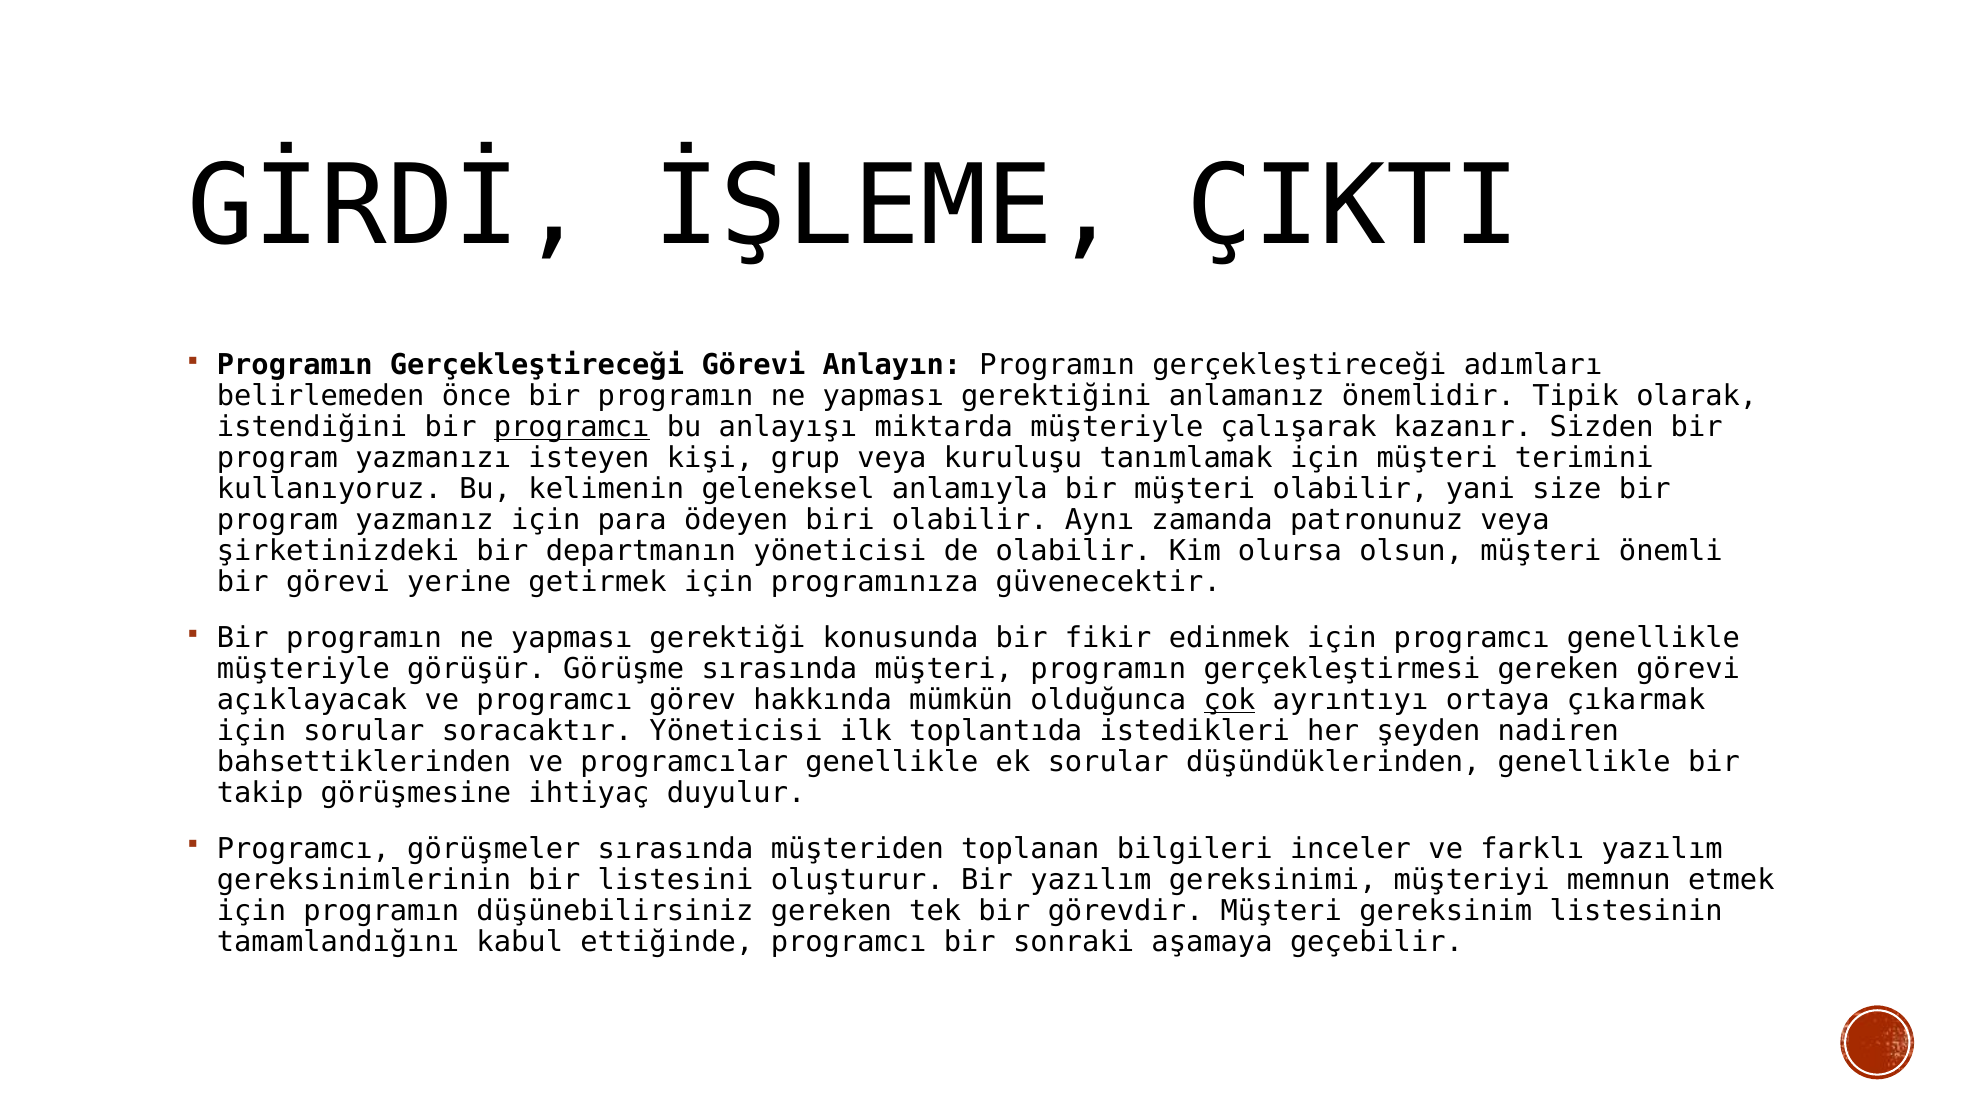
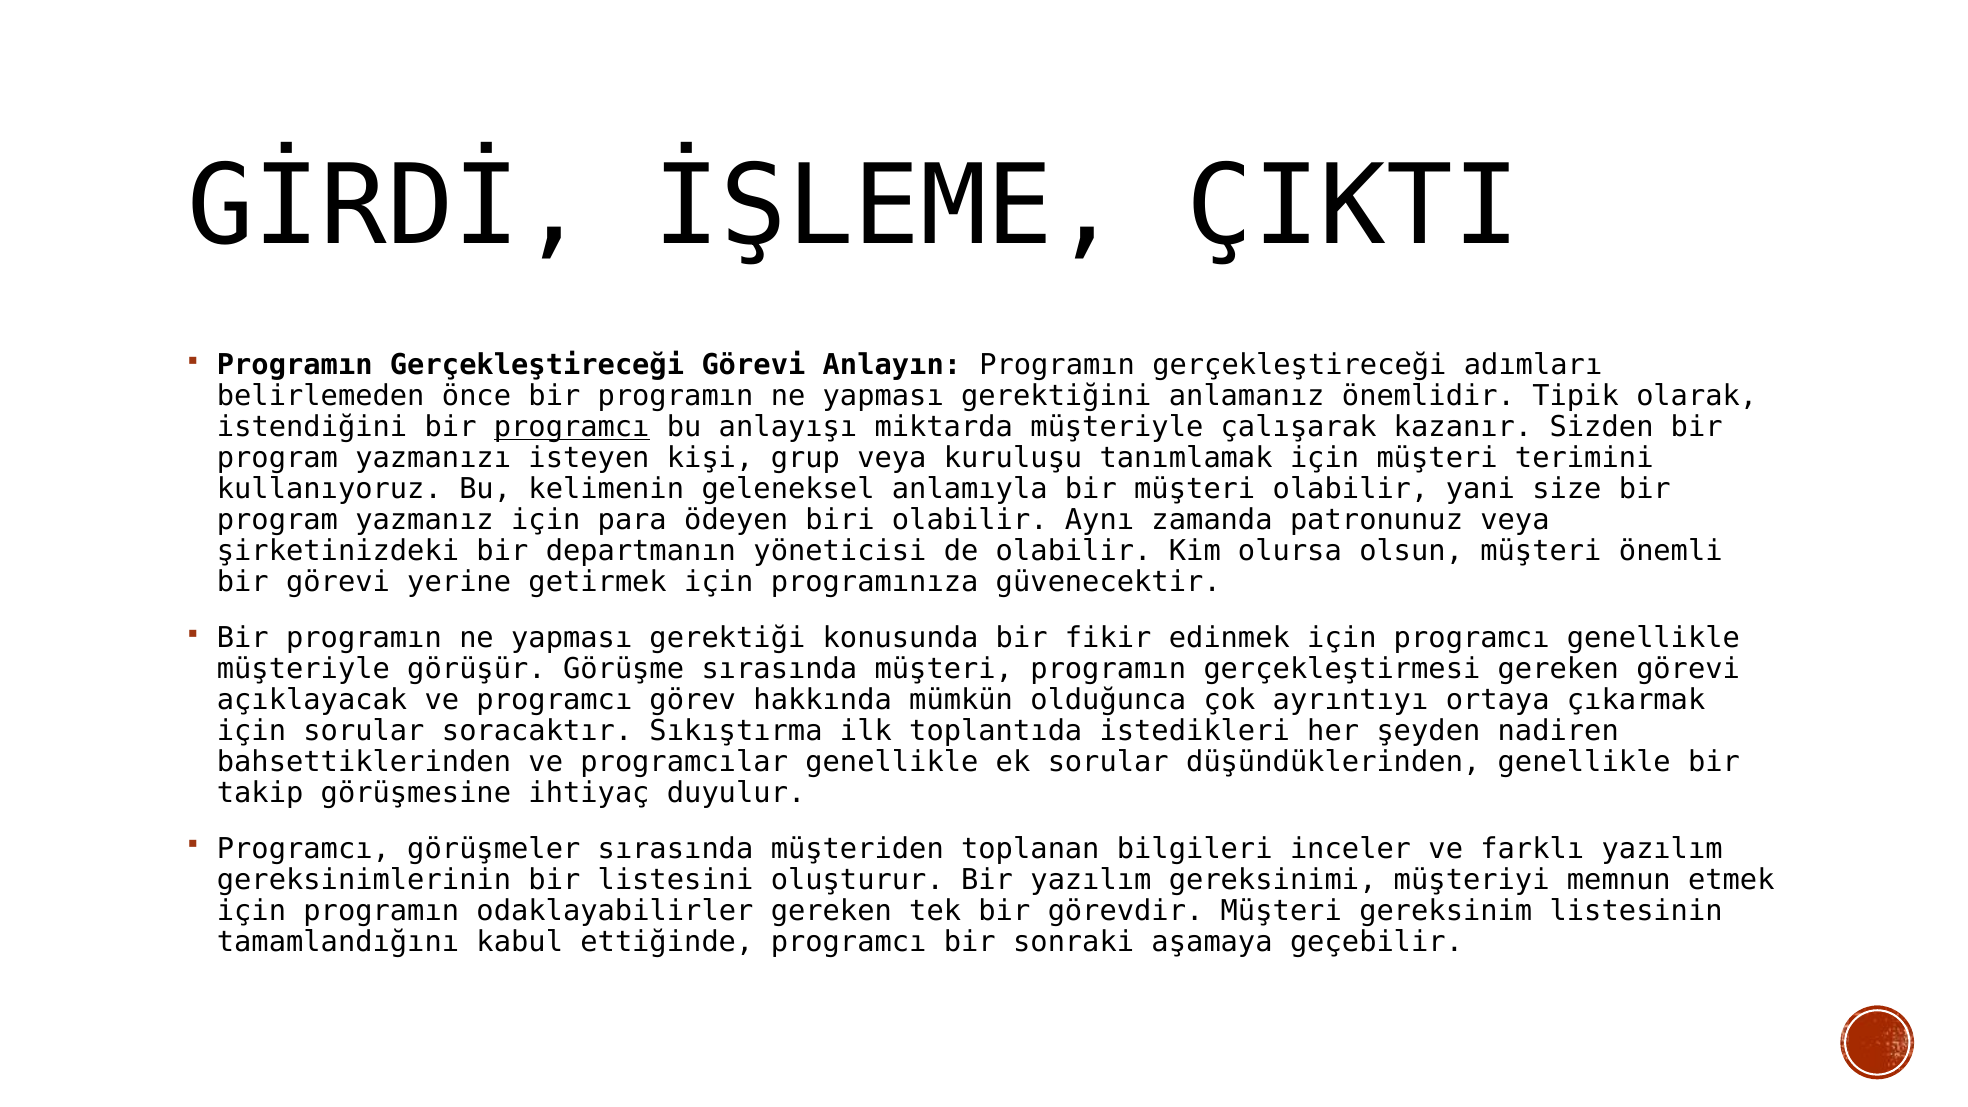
çok underline: present -> none (1229, 700)
soracaktır Yöneticisi: Yöneticisi -> Sıkıştırma (736, 731)
düşünebilirsiniz: düşünebilirsiniz -> odaklayabilirler (615, 911)
